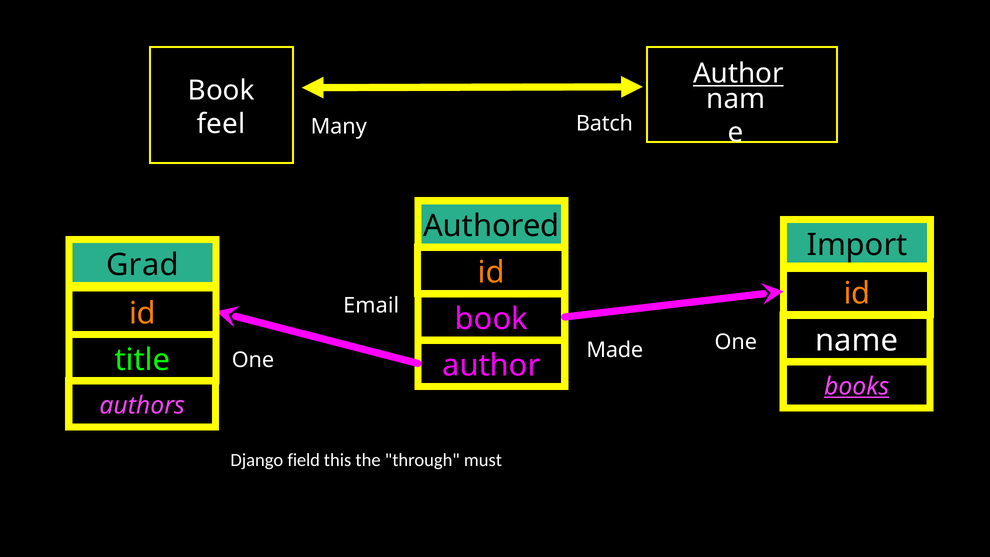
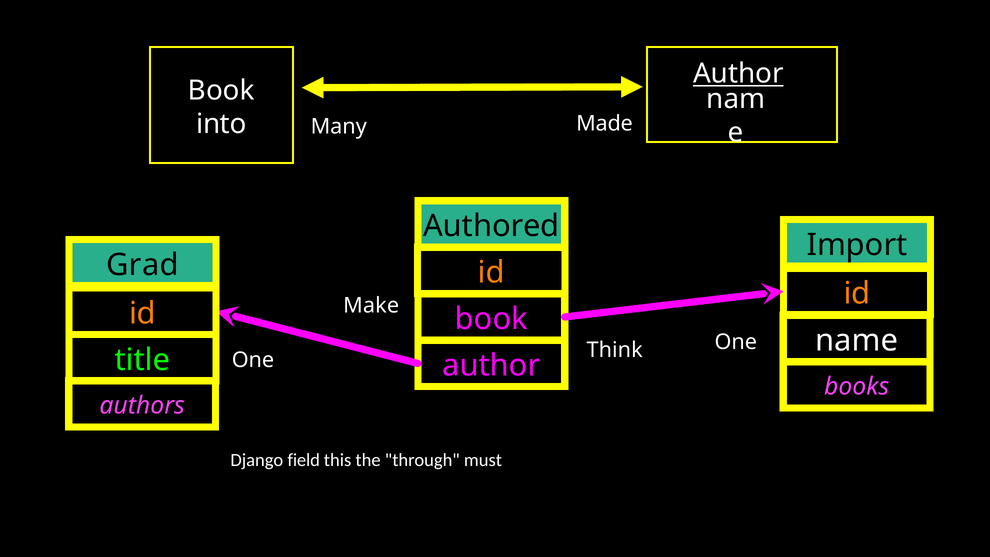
feel: feel -> into (221, 124)
Batch: Batch -> Made (604, 124)
Email: Email -> Make (371, 306)
Made: Made -> Think (615, 350)
books underline: present -> none (857, 386)
